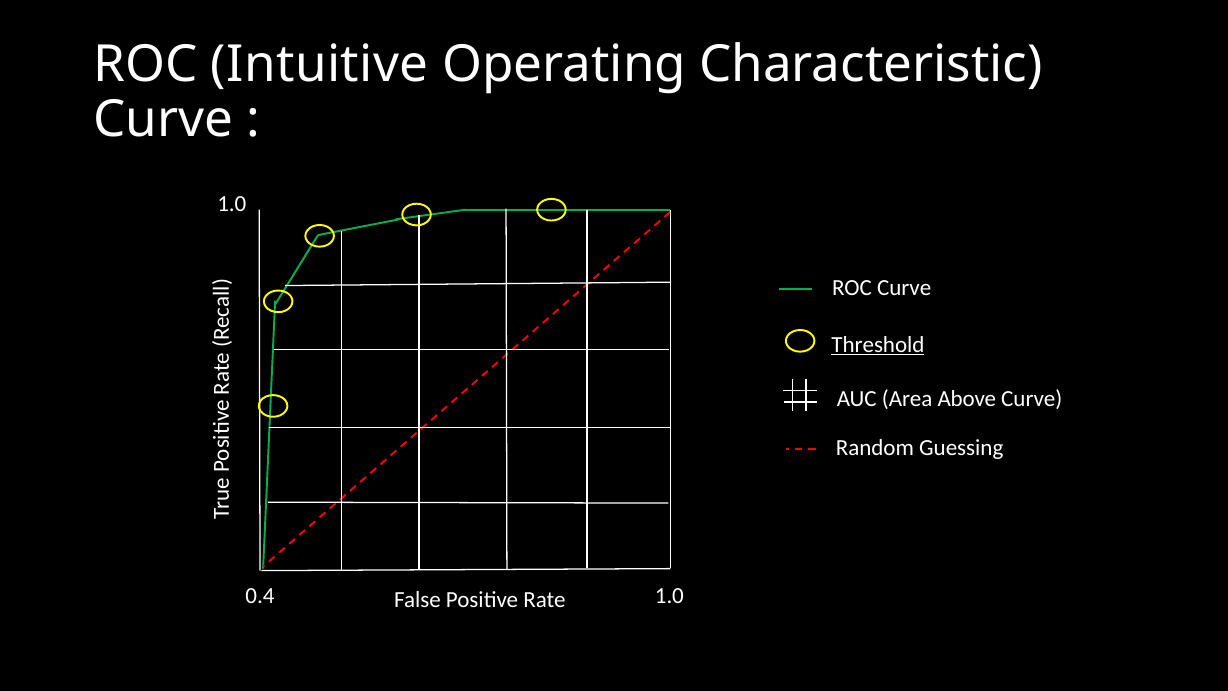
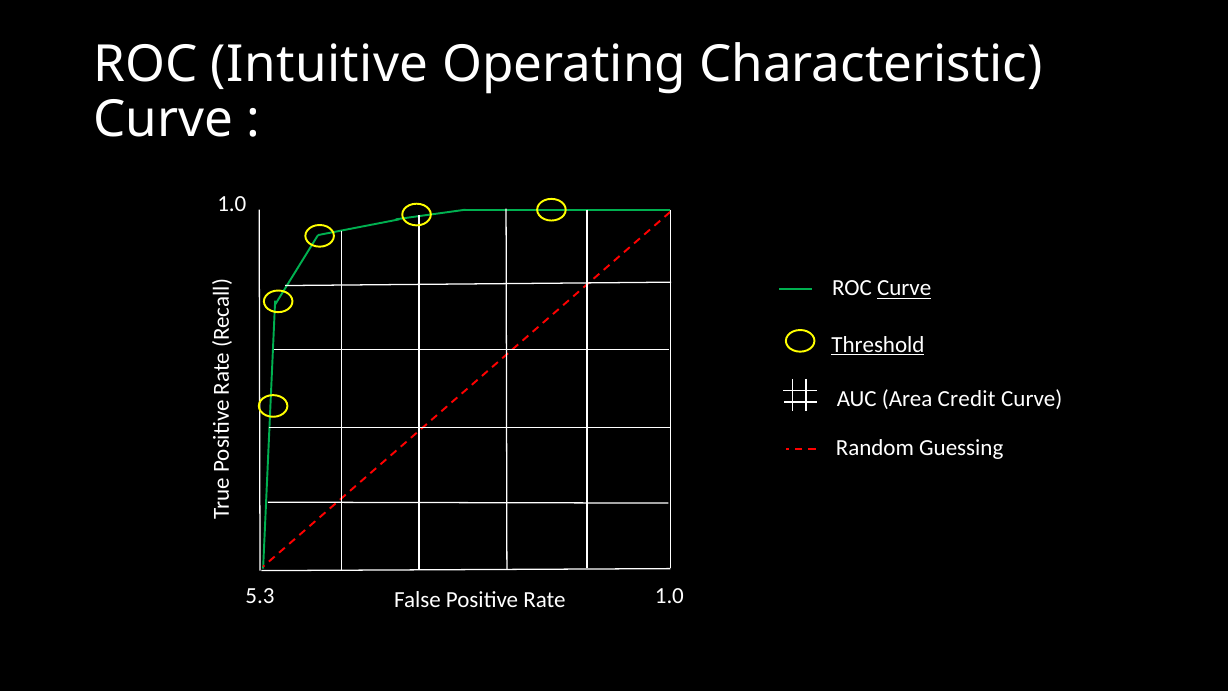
Curve underline: none -> present (904, 288)
Above: Above -> Credit (967, 399)
0.4: 0.4 -> 5.3 (260, 596)
